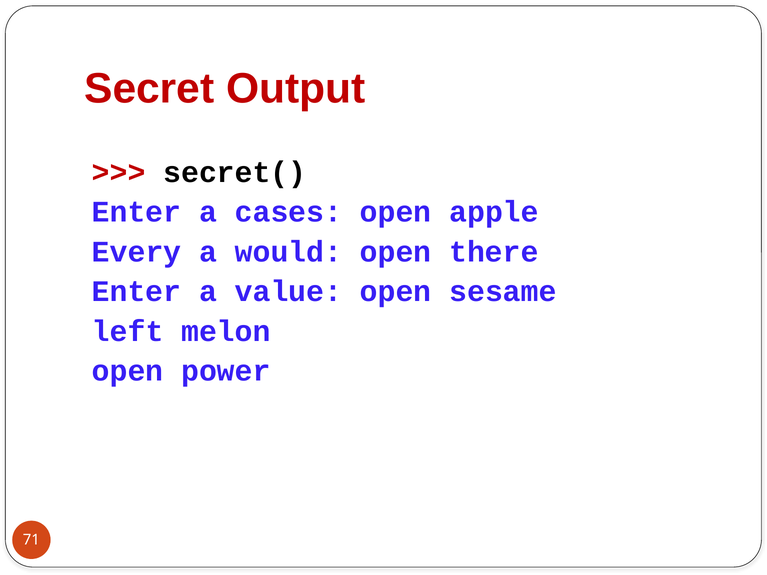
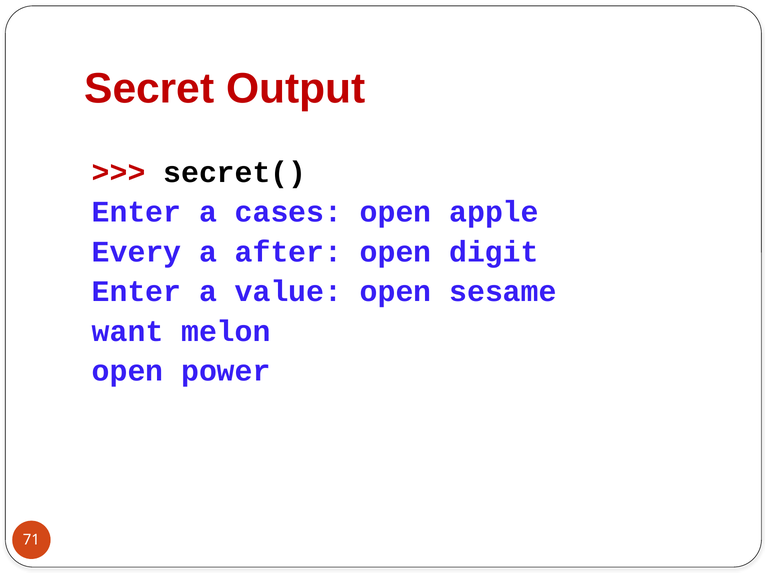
would: would -> after (288, 252)
there: there -> digit (494, 252)
left: left -> want (128, 332)
